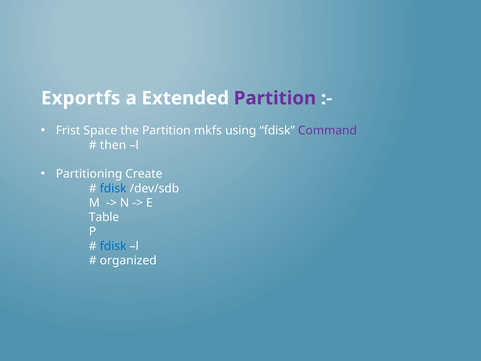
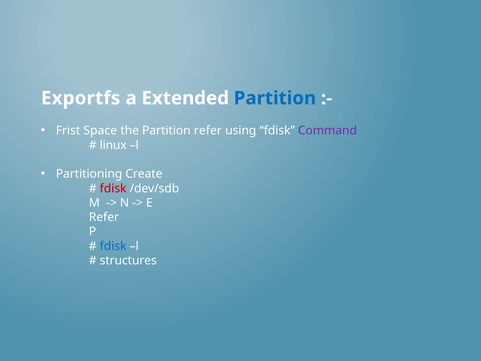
Partition colour: purple -> blue (275, 98)
Partition mkfs: mkfs -> refer (208, 131)
then: then -> linux (113, 145)
fdisk colour: blue -> red (113, 188)
Table: Table -> Refer (104, 217)
organized: organized -> structures (128, 260)
